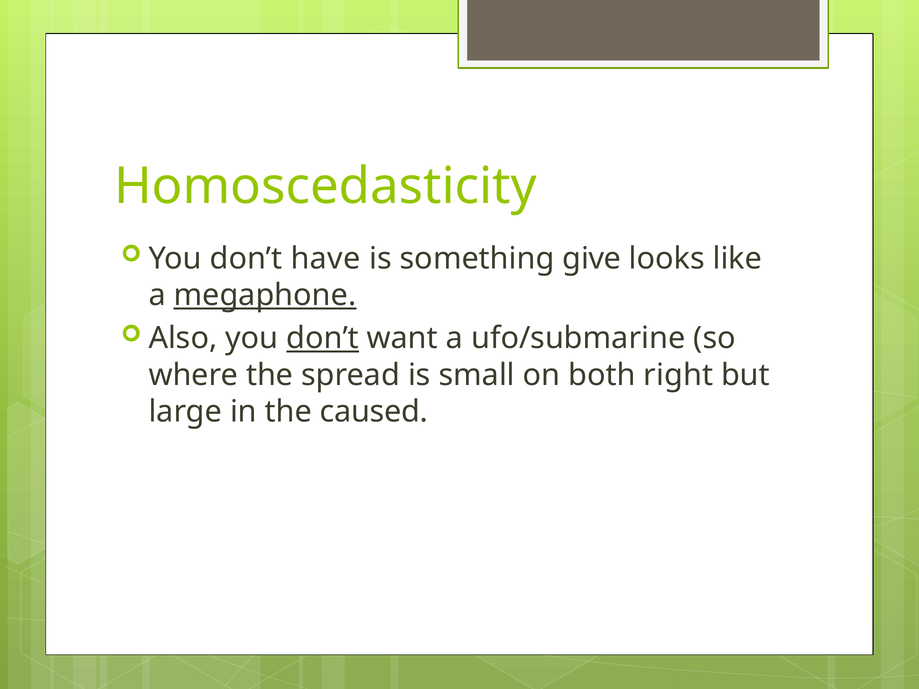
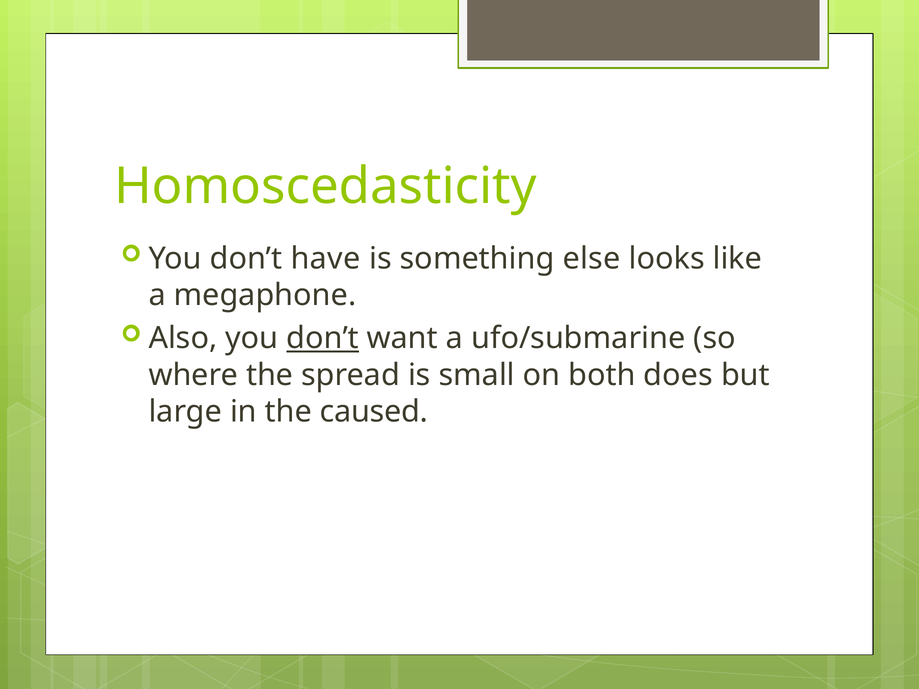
give: give -> else (592, 259)
megaphone underline: present -> none (265, 295)
right: right -> does (678, 375)
